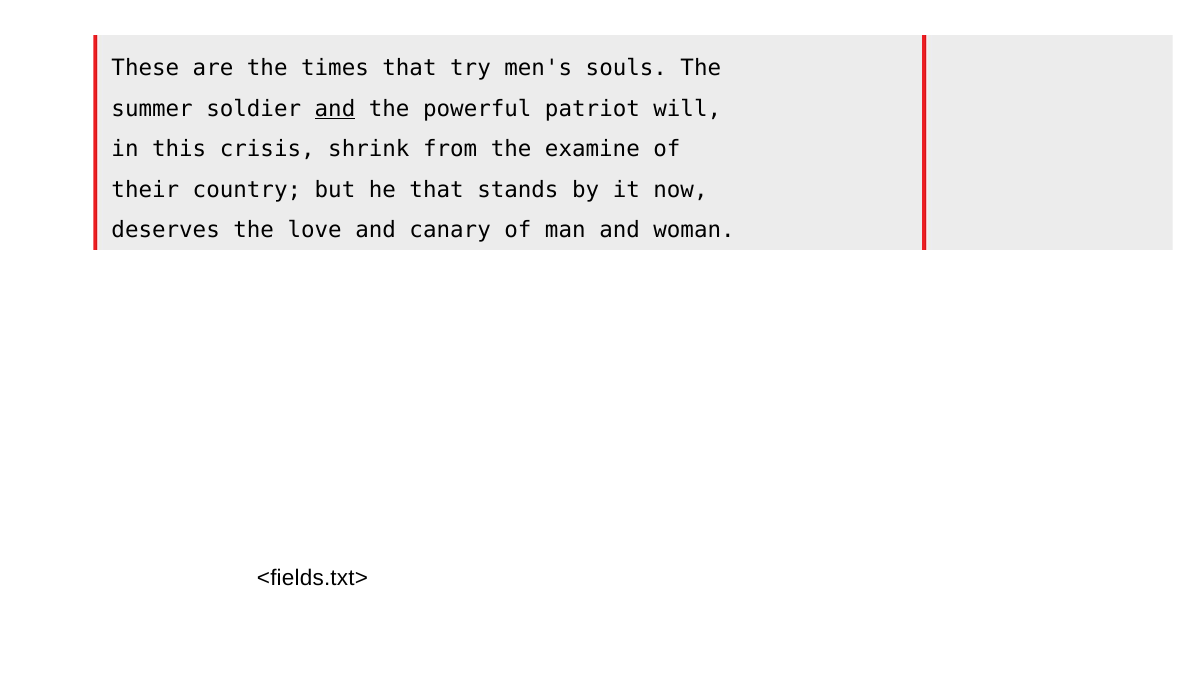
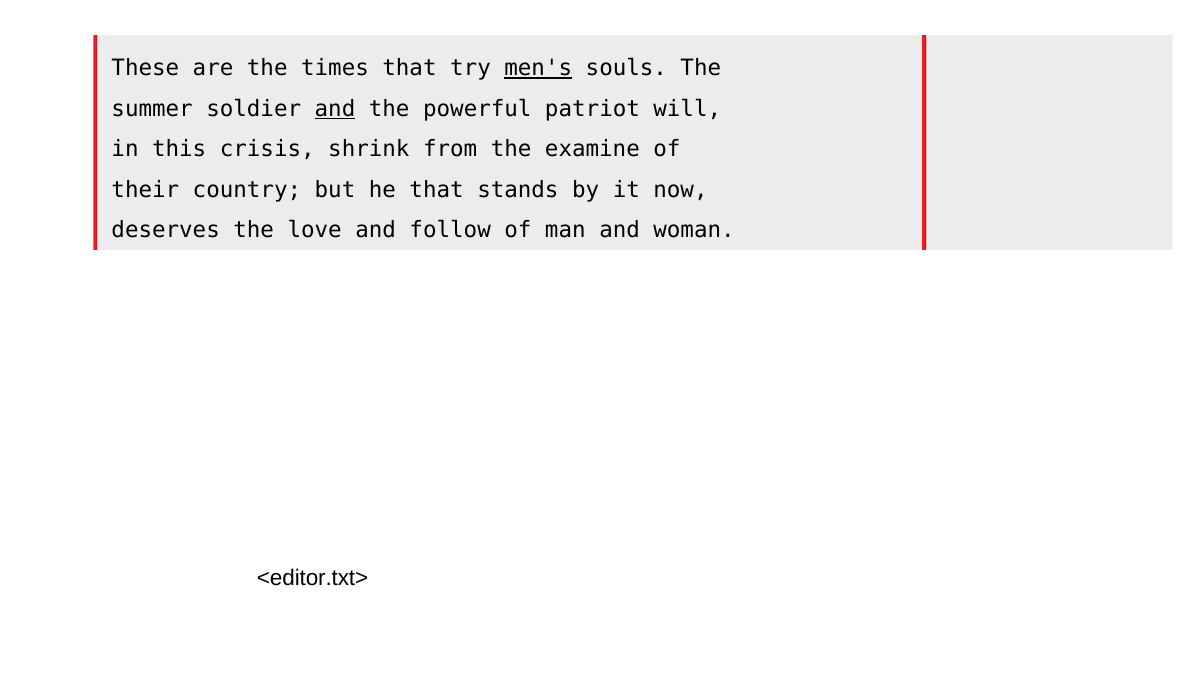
men's underline: none -> present (538, 68)
canary: canary -> follow (450, 231)
<fields.txt>: <fields.txt> -> <editor.txt> (313, 579)
